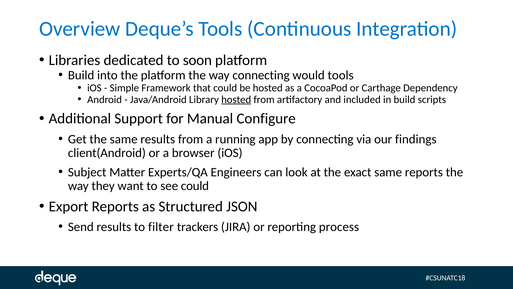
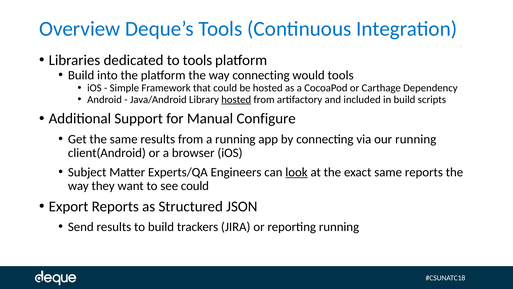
to soon: soon -> tools (197, 60)
our findings: findings -> running (416, 139)
look underline: none -> present (296, 172)
to filter: filter -> build (161, 226)
reporting process: process -> running (339, 226)
